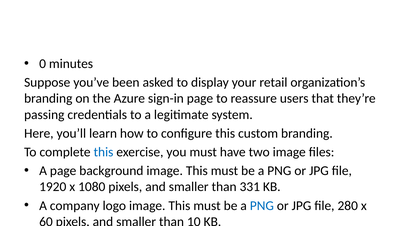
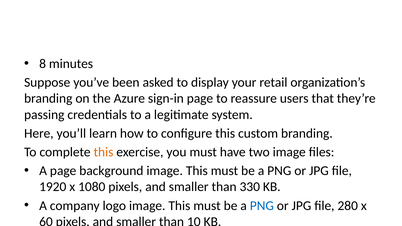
0: 0 -> 8 (43, 64)
this colour: blue -> orange (103, 152)
331: 331 -> 330 (250, 187)
